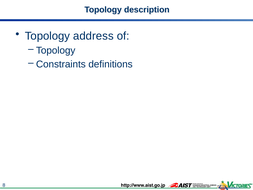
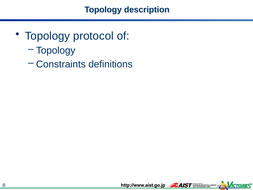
address: address -> protocol (93, 36)
